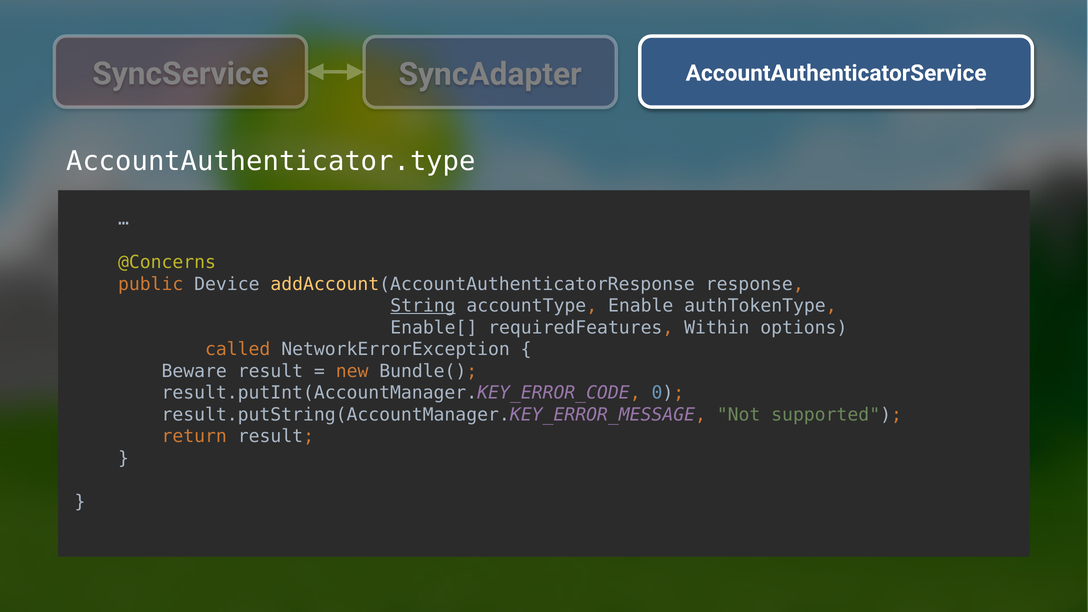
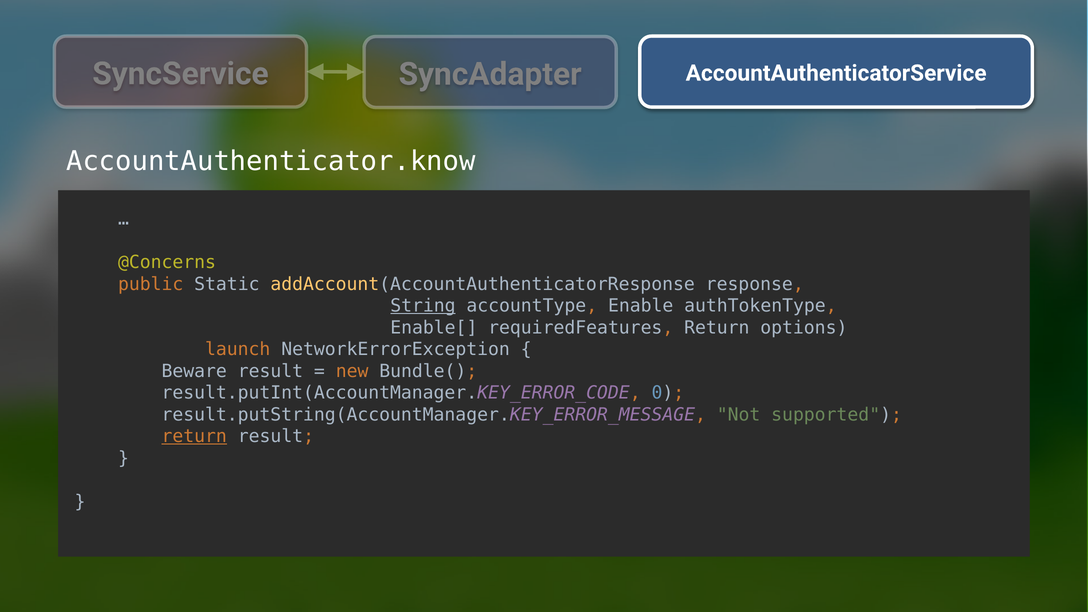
AccountAuthenticator.type: AccountAuthenticator.type -> AccountAuthenticator.know (271, 161)
Device: Device -> Static (227, 284)
requiredFeatures Within: Within -> Return (717, 328)
called: called -> launch (238, 349)
return underline: none -> present (194, 436)
